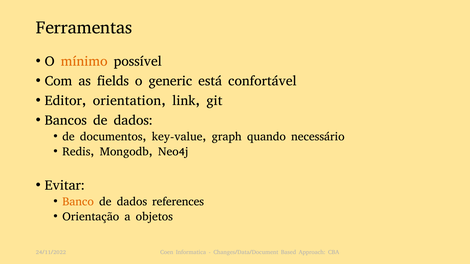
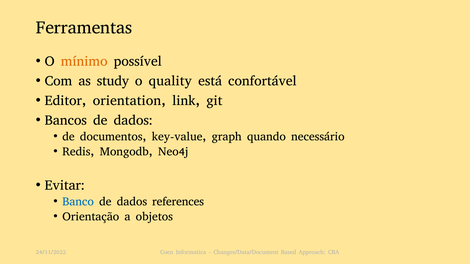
fields: fields -> study (113, 81)
generic: generic -> quality (170, 81)
Banco colour: orange -> blue (78, 202)
